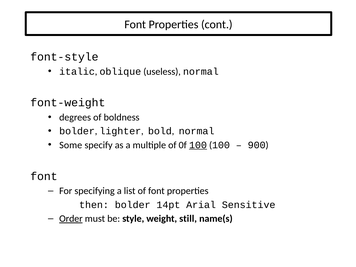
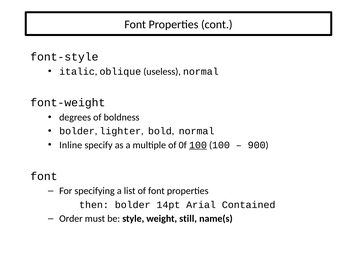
Some: Some -> Inline (71, 145)
Sensitive: Sensitive -> Contained (249, 205)
Order underline: present -> none (71, 219)
